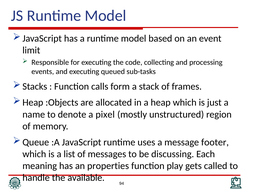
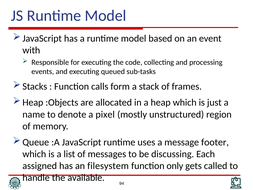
limit: limit -> with (31, 50)
meaning: meaning -> assigned (40, 166)
properties: properties -> filesystem (108, 166)
play: play -> only (175, 166)
